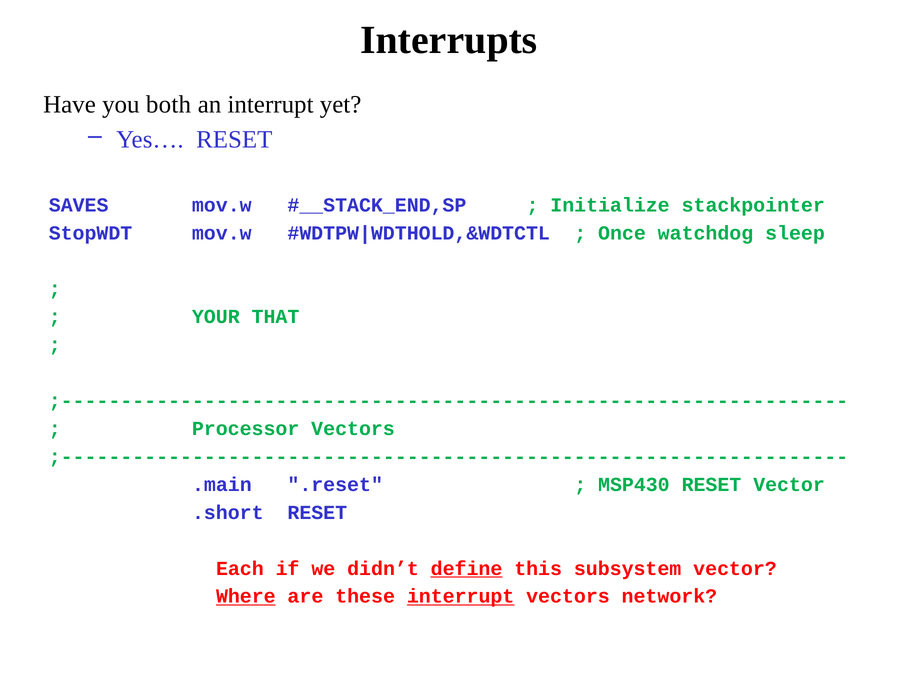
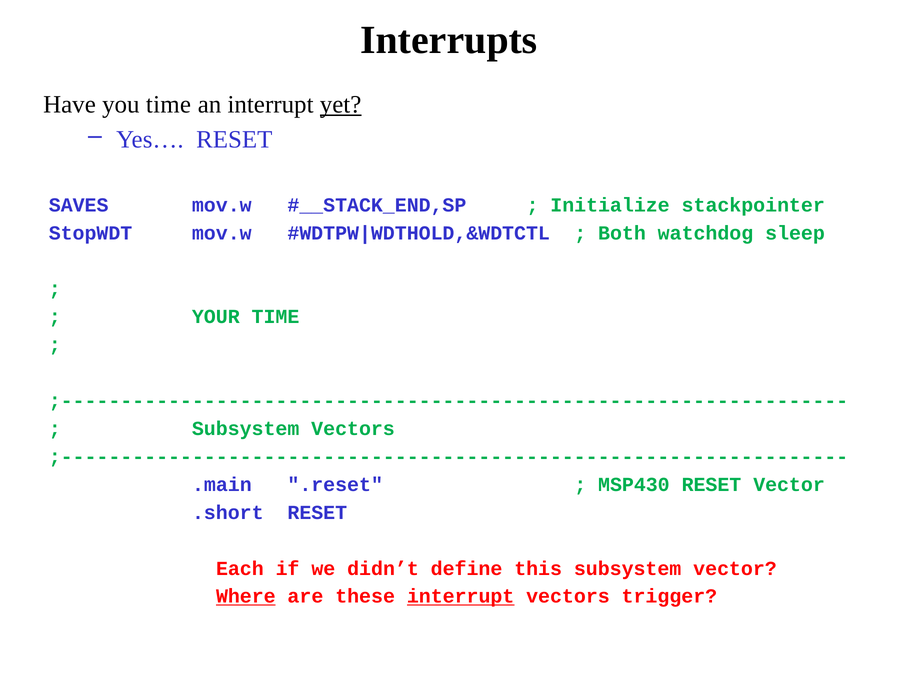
you both: both -> time (169, 104)
yet underline: none -> present (341, 104)
Once: Once -> Both (622, 233)
YOUR THAT: THAT -> TIME (275, 317)
Processor: Processor -> Subsystem (246, 428)
define underline: present -> none (467, 568)
network: network -> trigger (669, 596)
